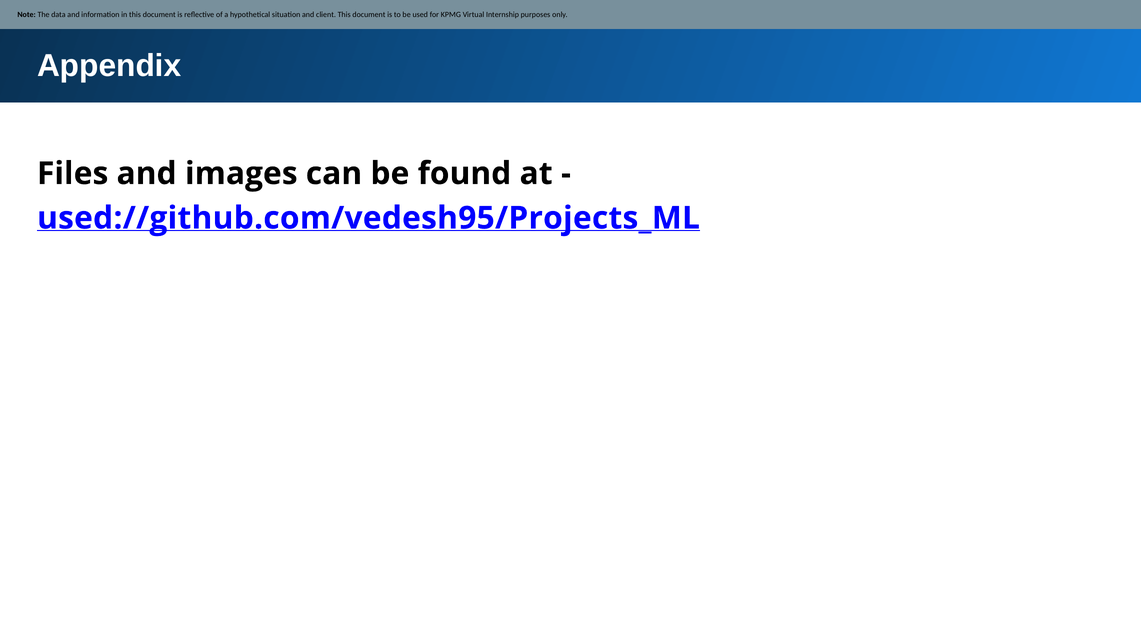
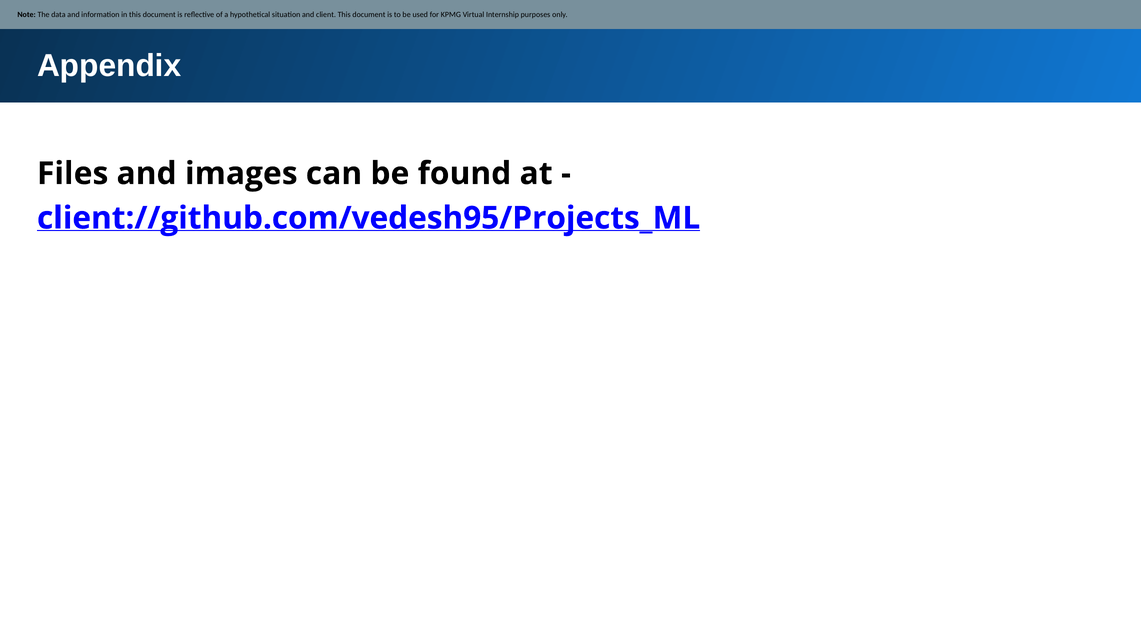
used://github.com/vedesh95/Projects_ML: used://github.com/vedesh95/Projects_ML -> client://github.com/vedesh95/Projects_ML (369, 218)
